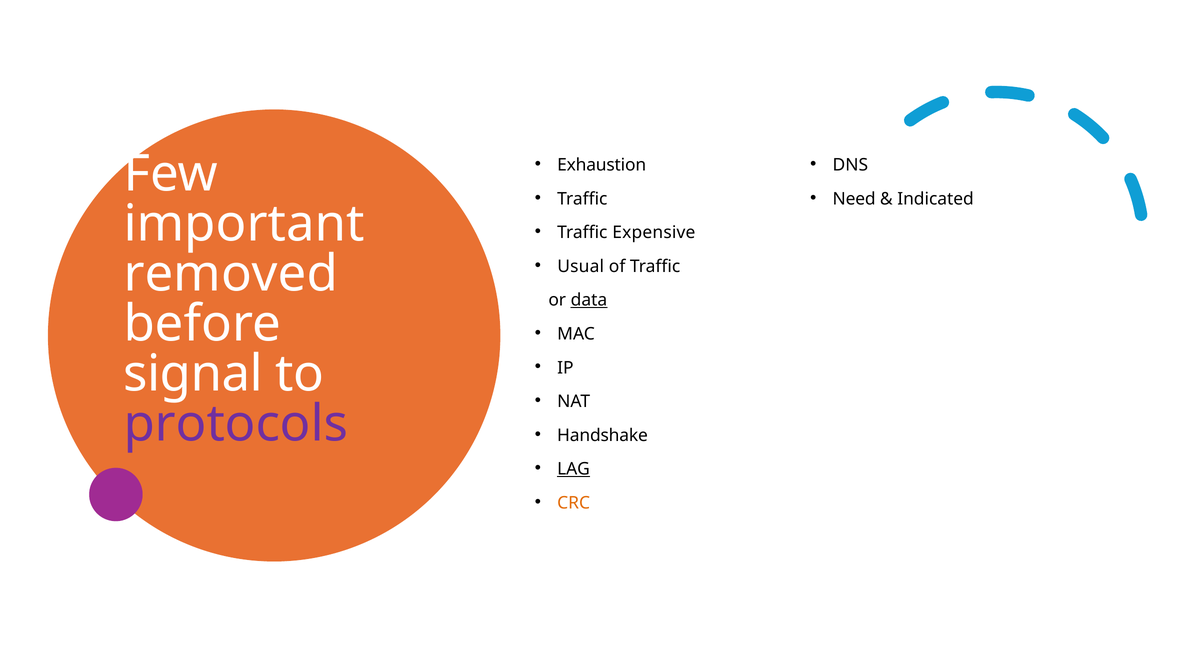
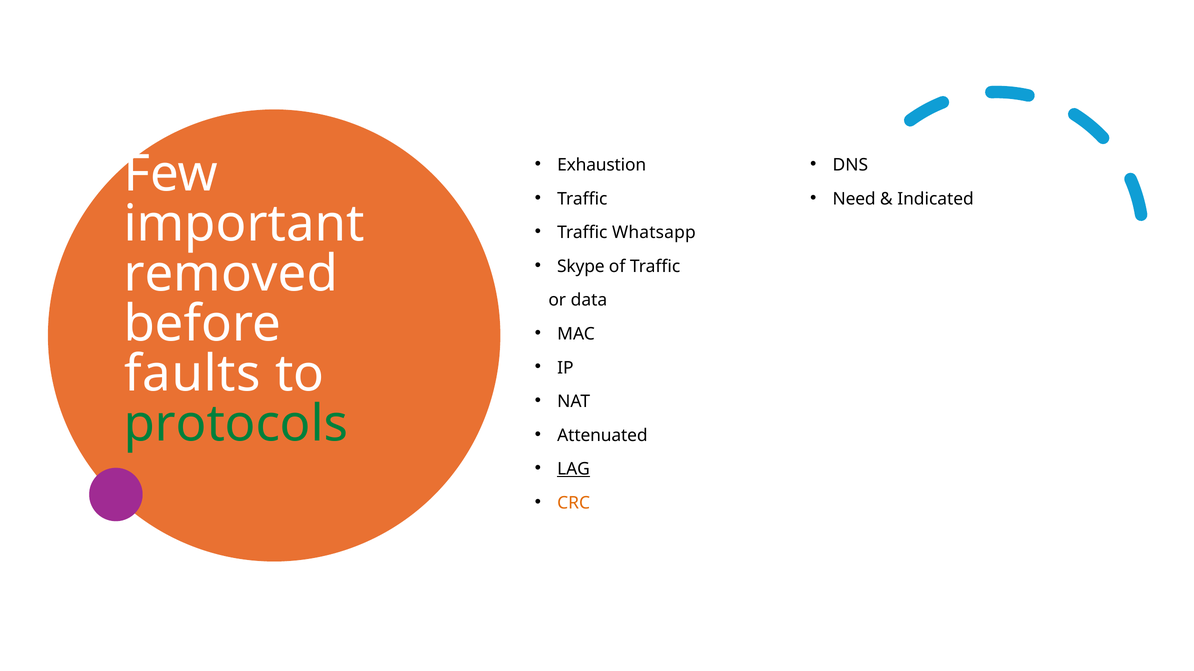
Expensive: Expensive -> Whatsapp (654, 233)
Usual: Usual -> Skype (581, 267)
data underline: present -> none (589, 301)
signal: signal -> faults (192, 374)
protocols colour: purple -> green (236, 424)
Handshake: Handshake -> Attenuated (602, 436)
